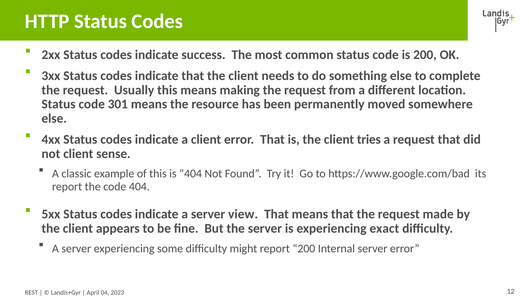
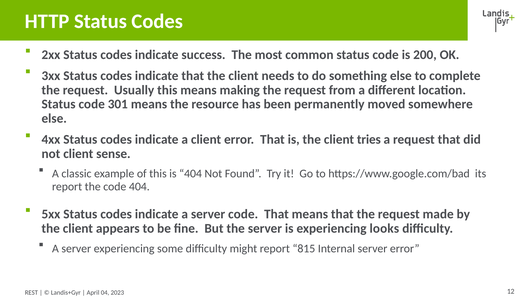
server view: view -> code (243, 214)
exact: exact -> looks (384, 228)
report 200: 200 -> 815 (304, 248)
